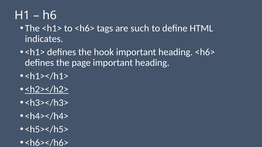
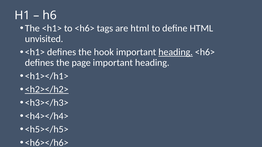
are such: such -> html (140, 28)
indicates: indicates -> unvisited (44, 39)
heading underline: none -> present (176, 52)
